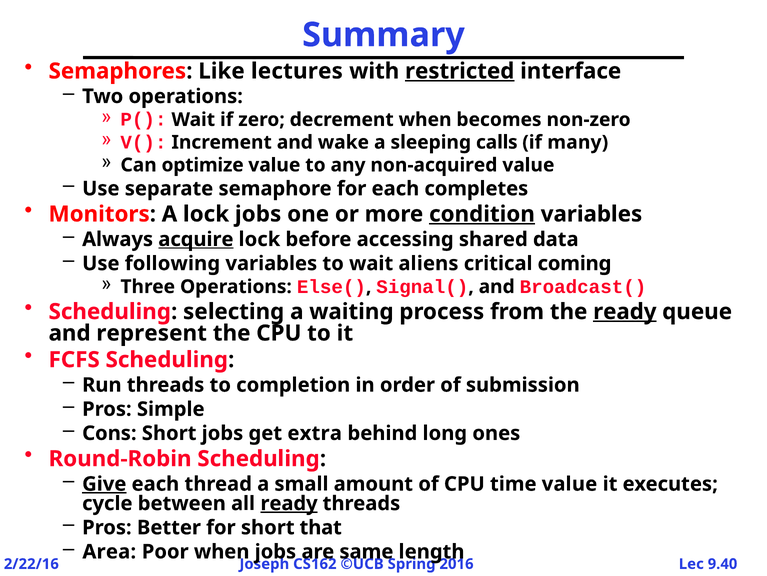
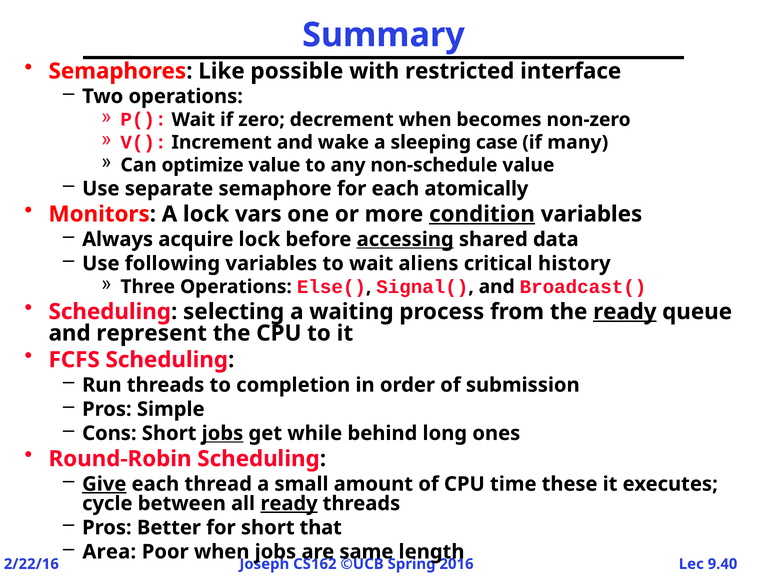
lectures: lectures -> possible (297, 71)
restricted underline: present -> none (460, 71)
calls: calls -> case (497, 142)
non-acquired: non-acquired -> non-schedule (434, 165)
completes: completes -> atomically (476, 188)
lock jobs: jobs -> vars (258, 214)
acquire underline: present -> none (196, 239)
accessing underline: none -> present (405, 239)
coming: coming -> history (574, 263)
jobs underline: none -> present (222, 433)
extra: extra -> while (315, 433)
time value: value -> these (570, 483)
